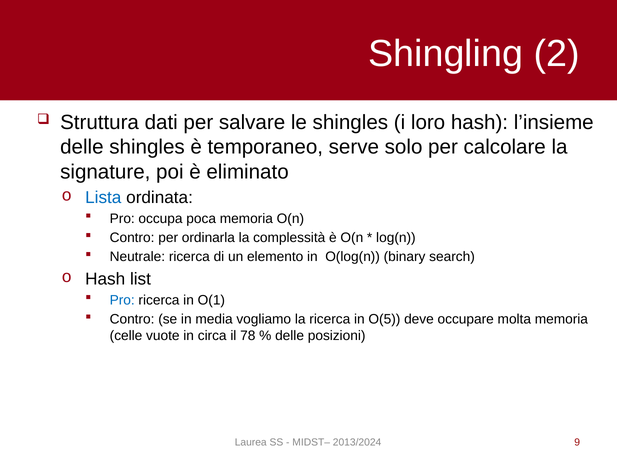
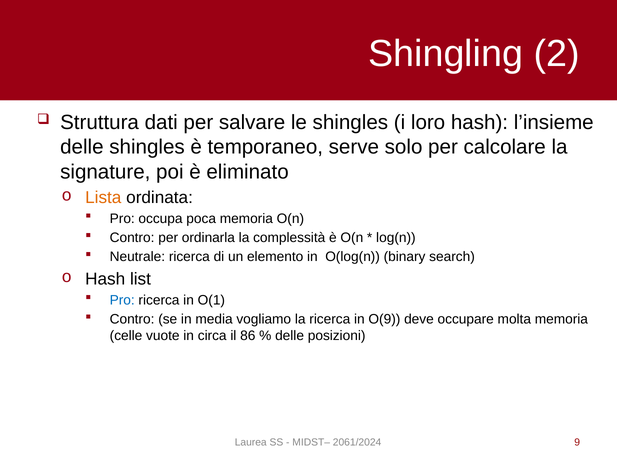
Lista colour: blue -> orange (103, 197)
O(5: O(5 -> O(9 (384, 319)
78: 78 -> 86 (248, 336)
2013/2024: 2013/2024 -> 2061/2024 (357, 442)
